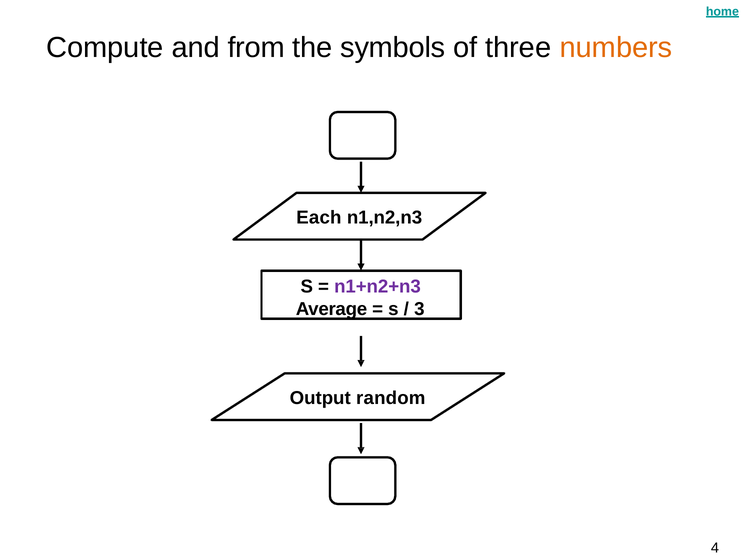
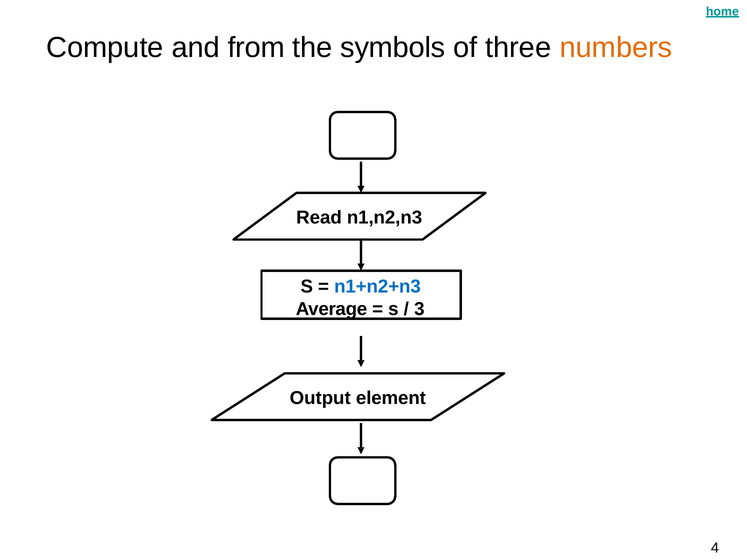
Each: Each -> Read (319, 217)
n1+n2+n3 colour: purple -> blue (377, 287)
random: random -> element (391, 398)
